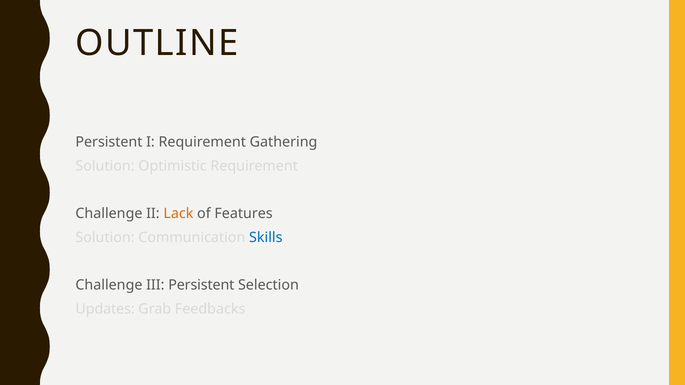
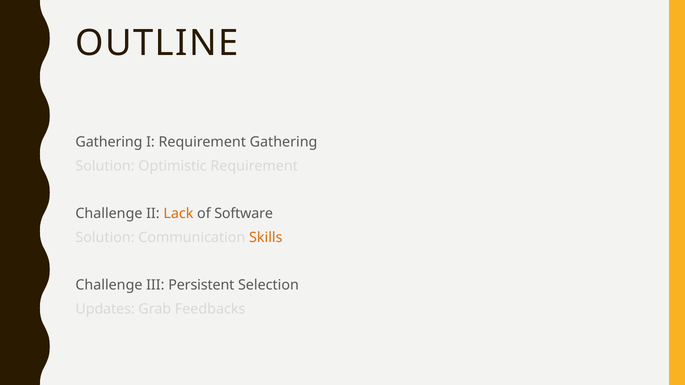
Persistent: Persistent -> Gathering (109, 142)
Features: Features -> Software (244, 214)
Skills colour: blue -> orange (266, 238)
